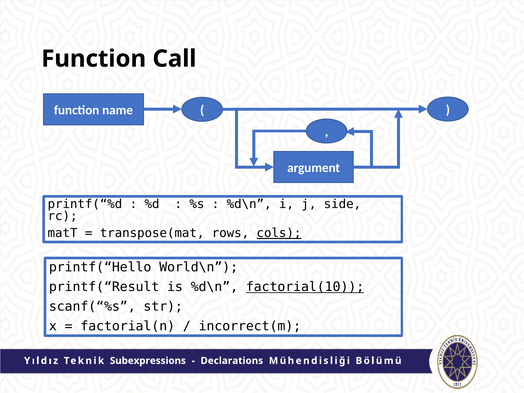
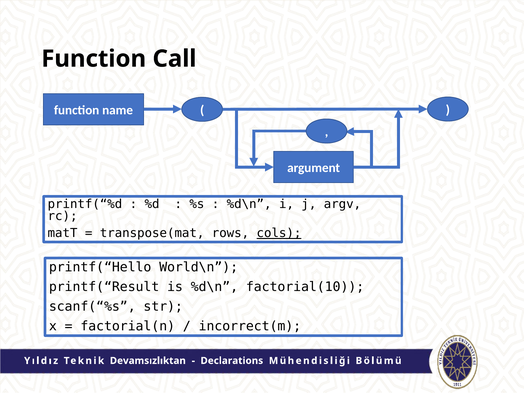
side: side -> argv (342, 204)
factorial(10 underline: present -> none (305, 287)
Subexpressions: Subexpressions -> Devamsızlıktan (148, 361)
